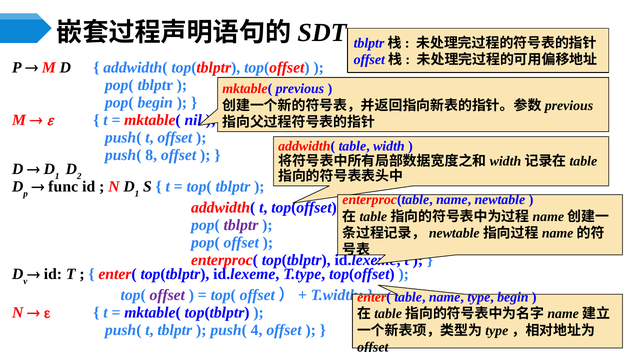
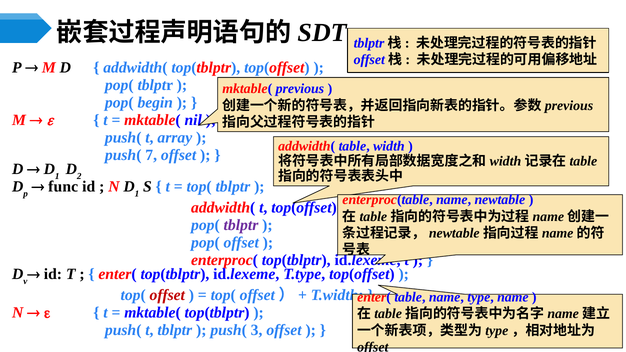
t offset: offset -> array (175, 138)
8: 8 -> 7 (151, 155)
offset colour: purple -> red (167, 295)
type begin: begin -> name (513, 297)
4: 4 -> 3 (257, 330)
